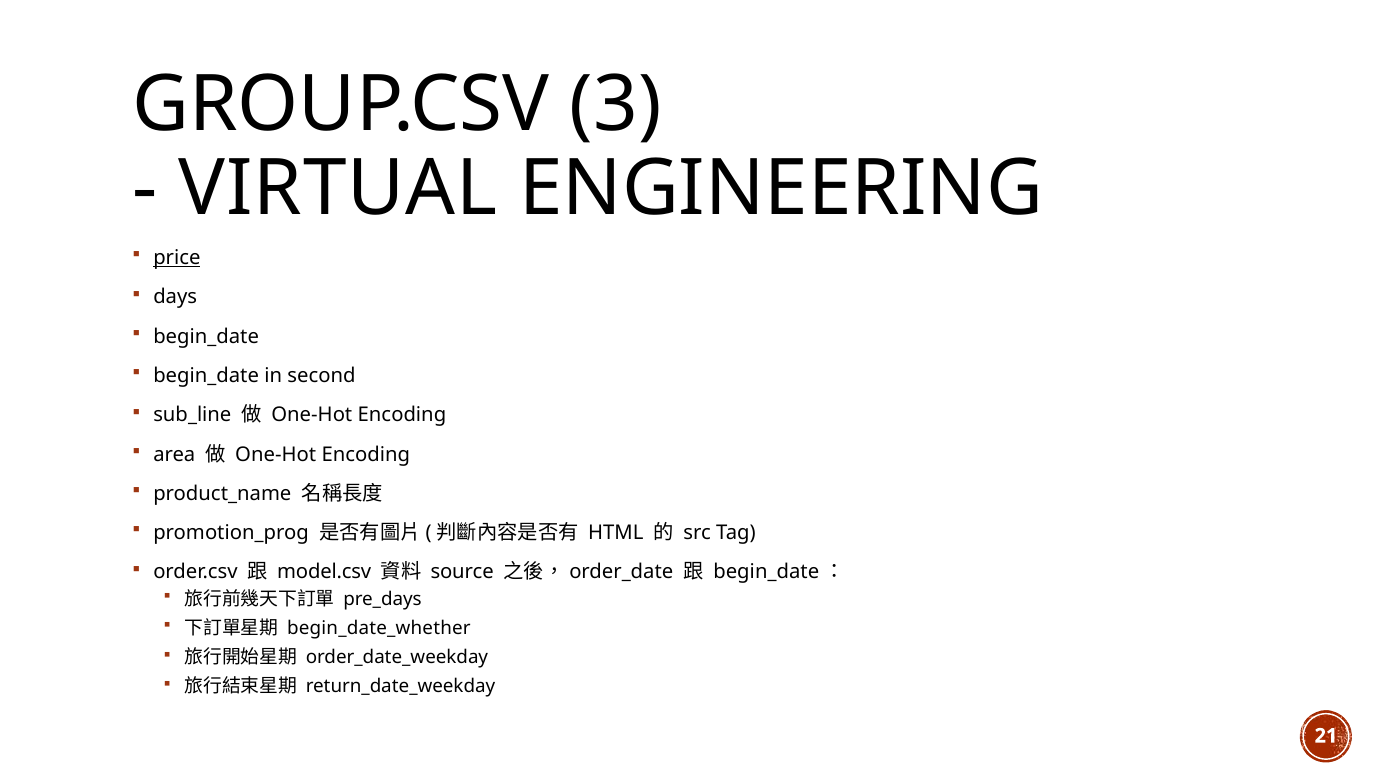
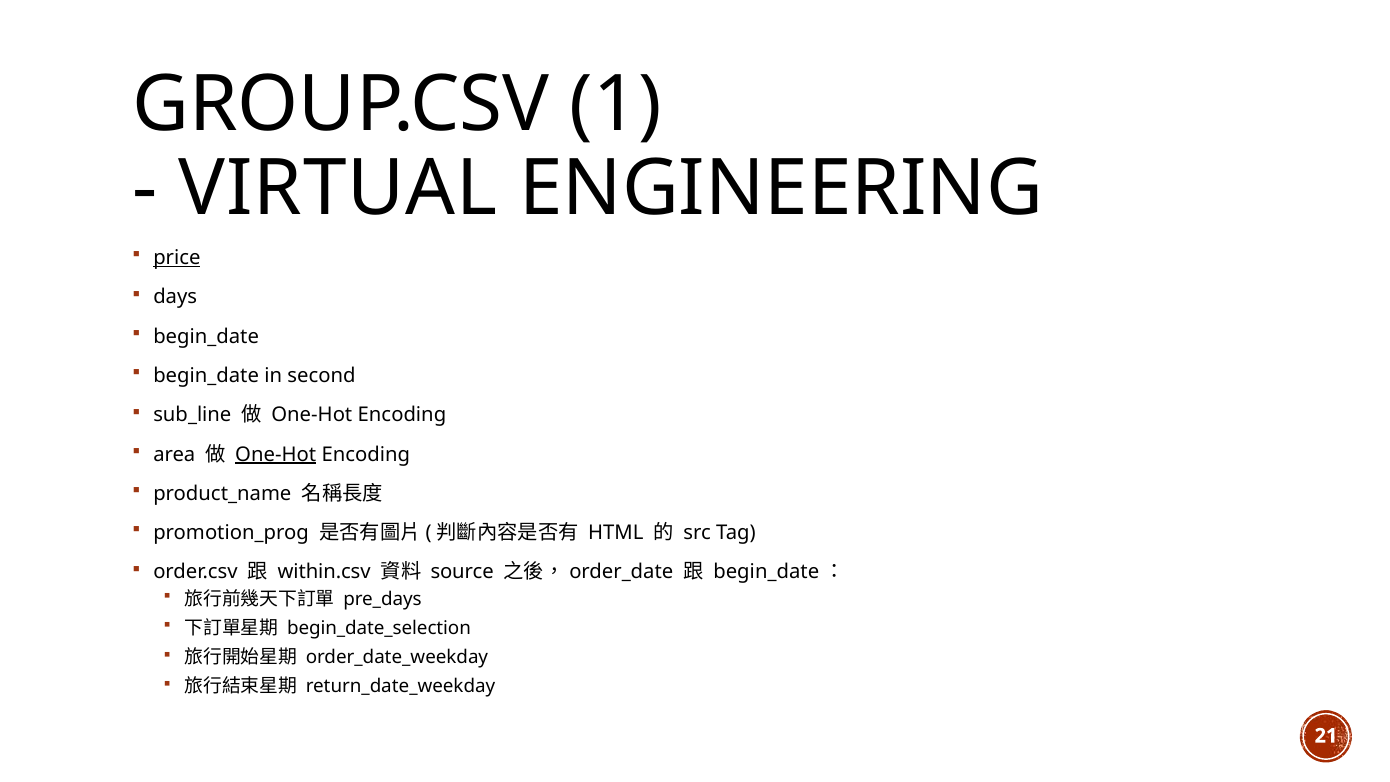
3: 3 -> 1 (616, 104)
One-Hot underline: none -> present (276, 454)
model.csv: model.csv -> within.csv (324, 572)
begin_date_whether: begin_date_whether -> begin_date_selection (379, 628)
